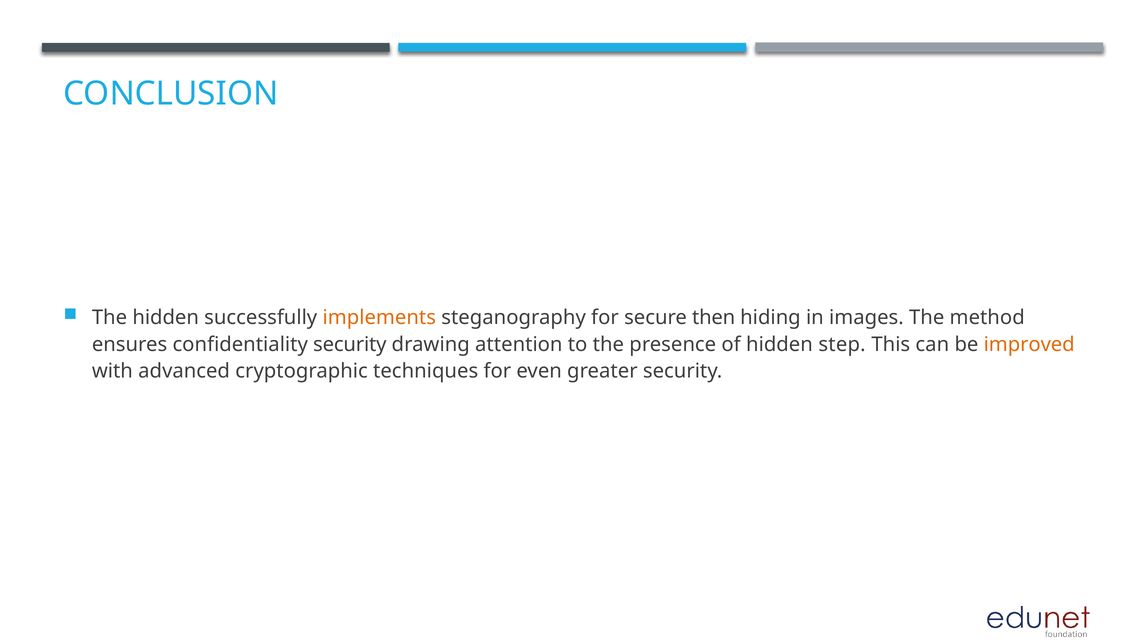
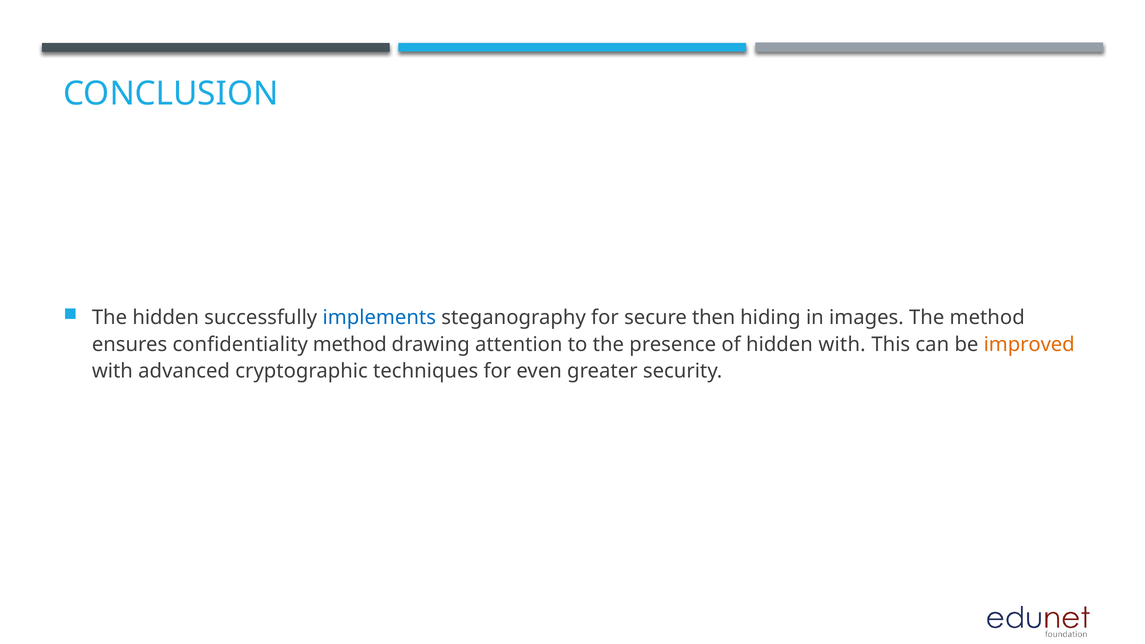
implements colour: orange -> blue (379, 318)
confidentiality security: security -> method (350, 344)
hidden step: step -> with (842, 344)
